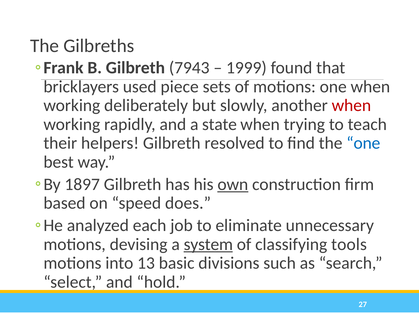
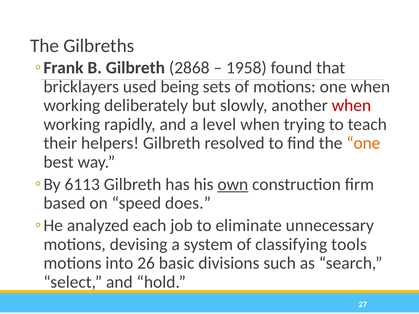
7943: 7943 -> 2868 (189, 68)
1999: 1999 -> 1958 (246, 68)
piece: piece -> being (180, 87)
state: state -> level (219, 124)
one colour: blue -> orange (363, 143)
1897: 1897 -> 6113 (82, 185)
system underline: present -> none (208, 245)
13: 13 -> 26 (146, 263)
